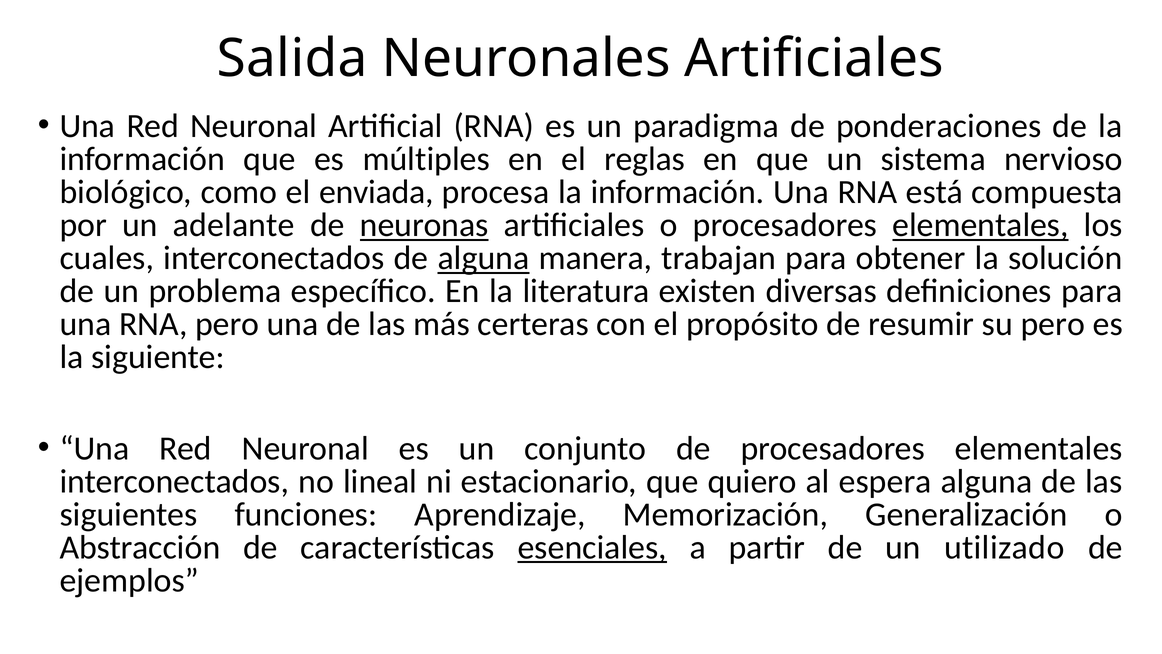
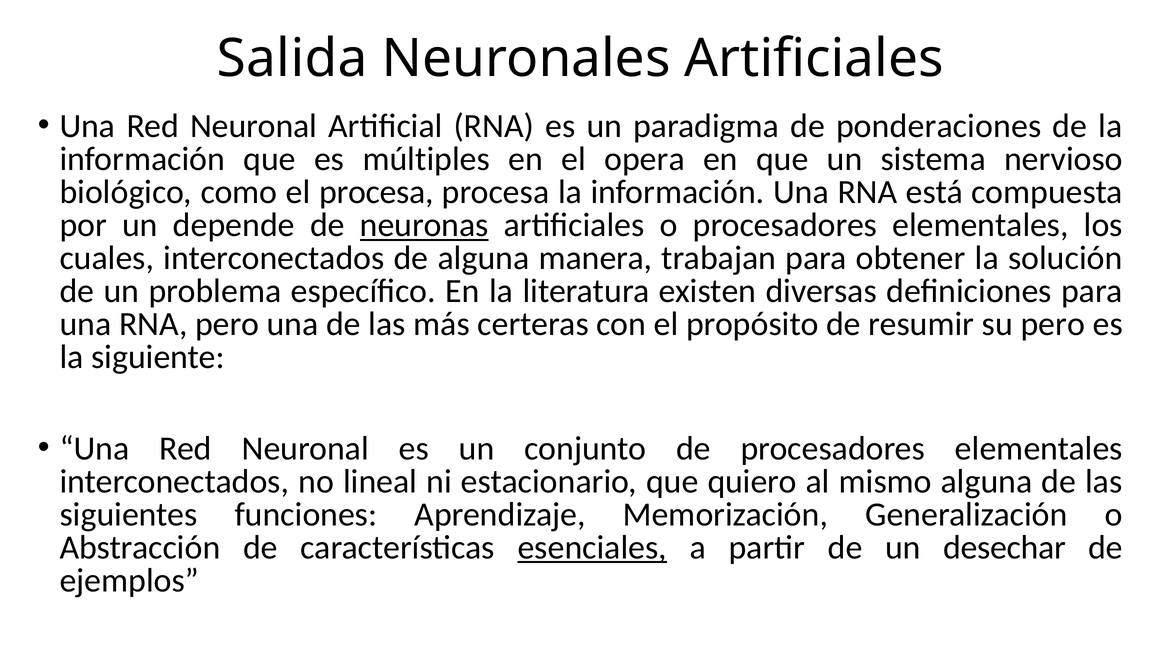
reglas: reglas -> opera (644, 159)
el enviada: enviada -> procesa (376, 192)
adelante: adelante -> depende (234, 225)
elementales underline: present -> none (980, 225)
alguna underline: present -> none (484, 258)
espera: espera -> mismo (885, 481)
utilizado: utilizado -> desechar (1005, 547)
